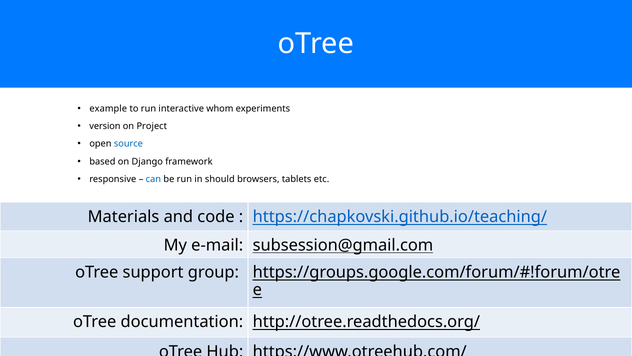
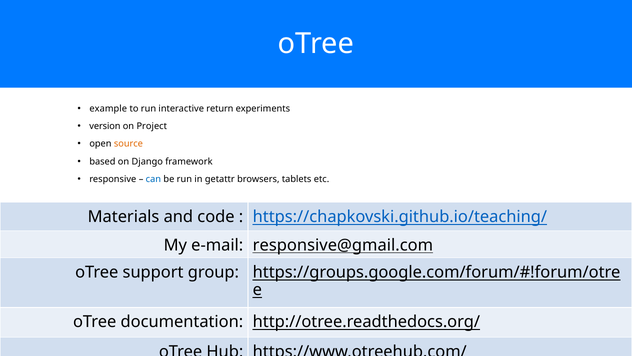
whom: whom -> return (220, 108)
source colour: blue -> orange (128, 144)
should: should -> getattr (220, 179)
subsession@gmail.com: subsession@gmail.com -> responsive@gmail.com (343, 245)
